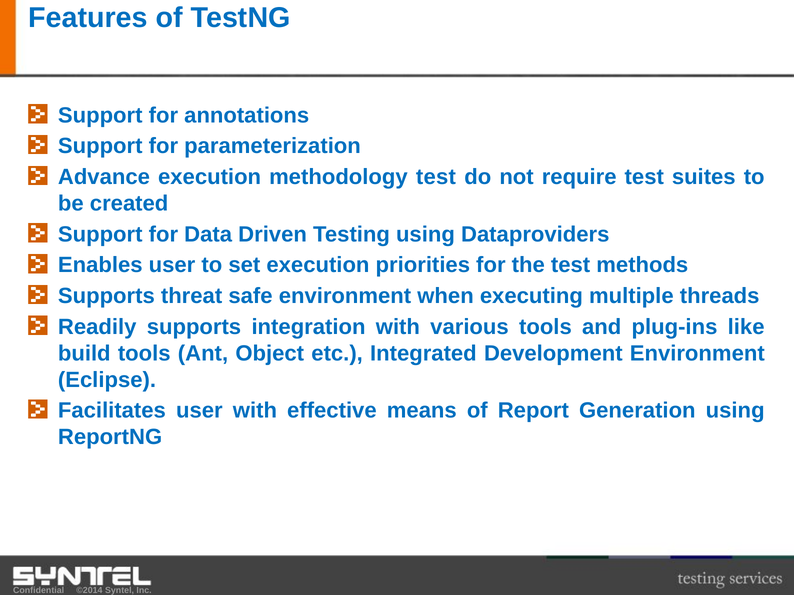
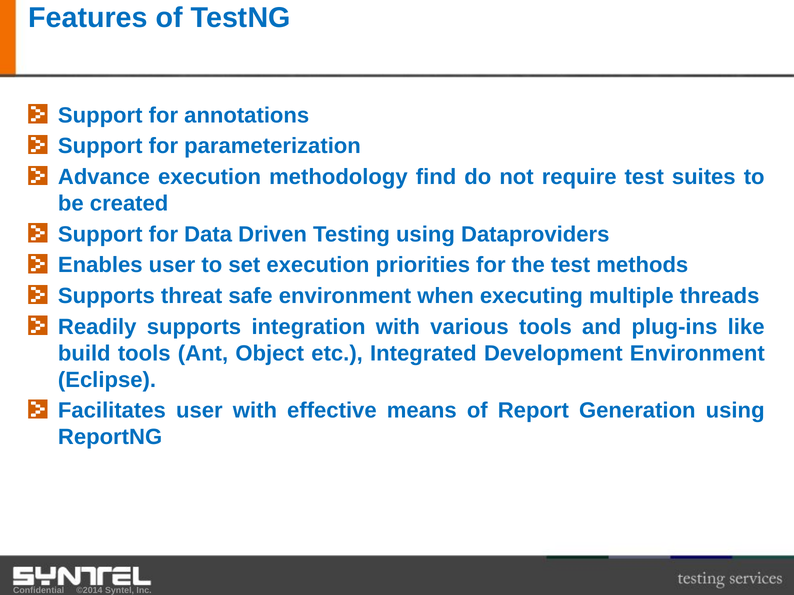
methodology test: test -> find (436, 177)
